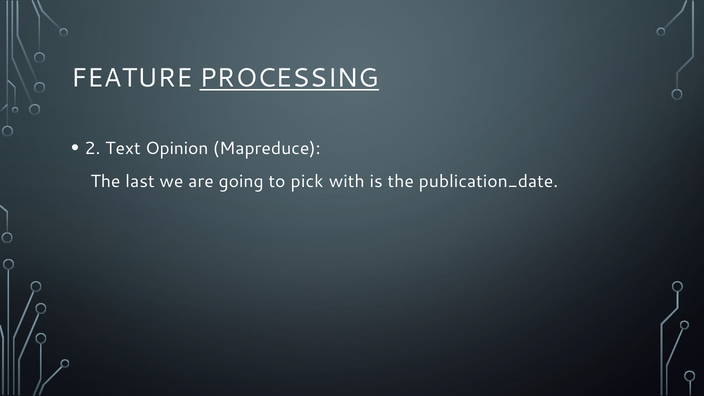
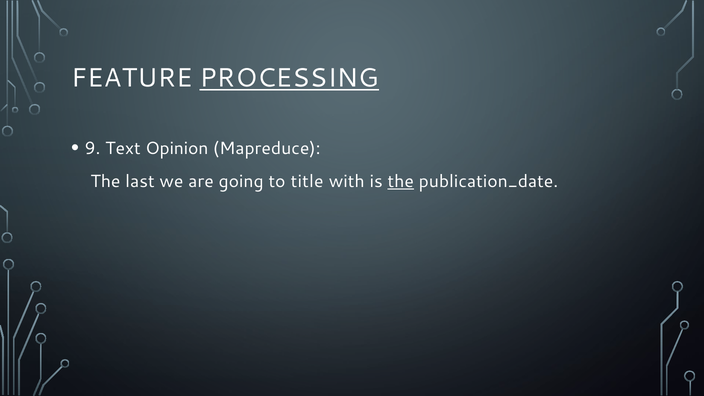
2: 2 -> 9 (92, 149)
pick: pick -> title (307, 181)
the underline: none -> present (401, 181)
